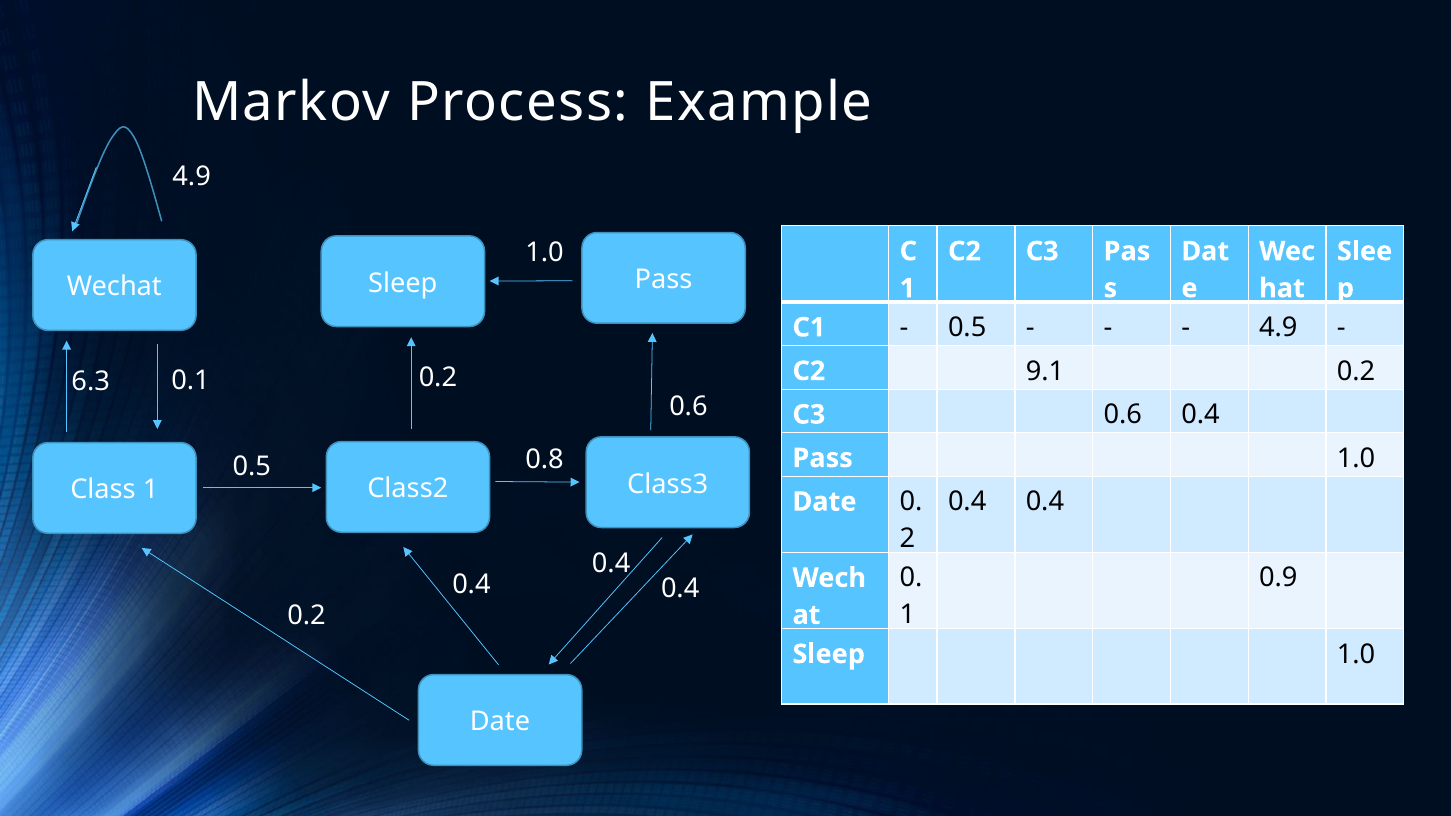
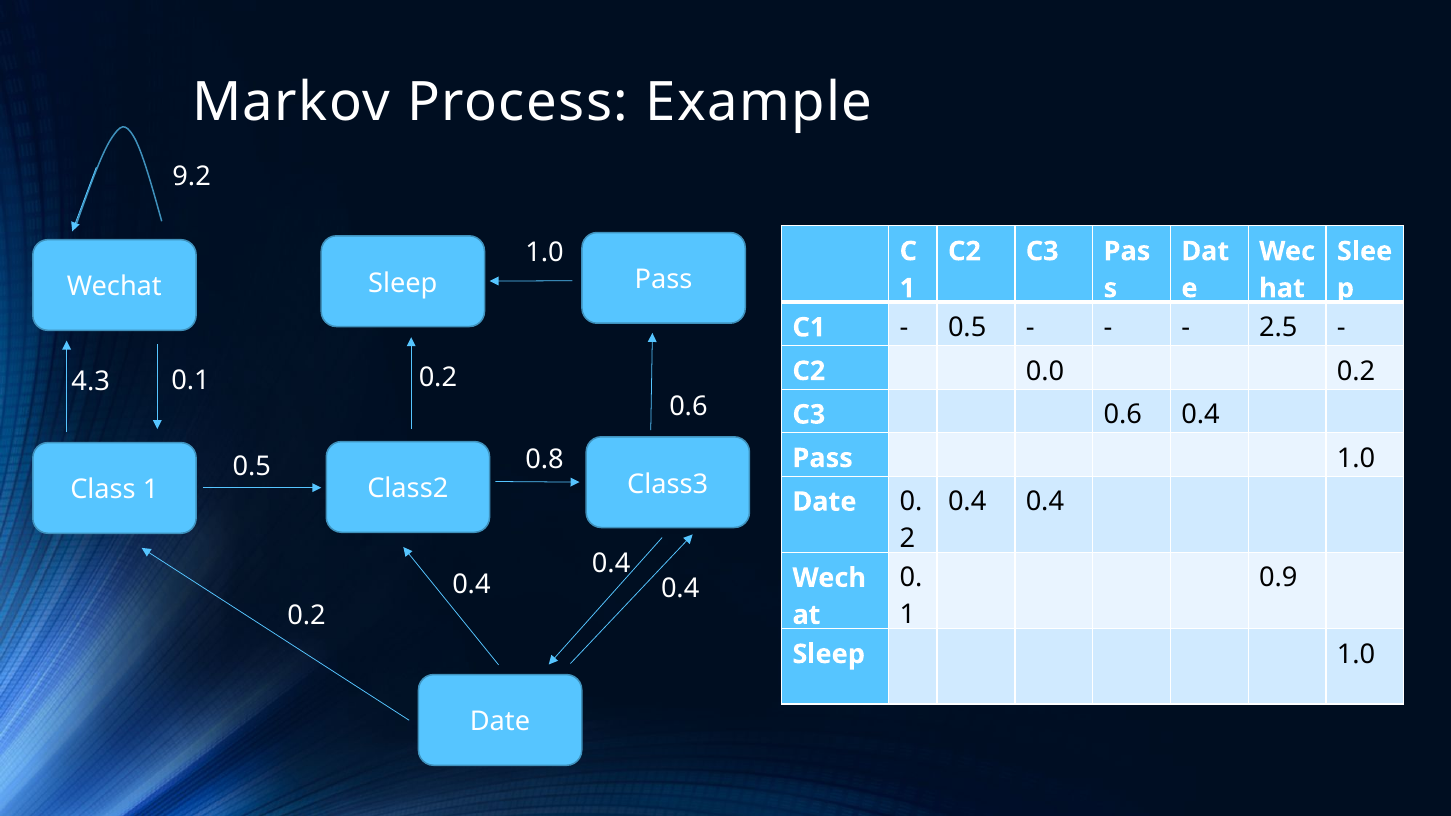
4.9: 4.9 -> 9.2 (192, 176)
4.9: 4.9 -> 2.5 (1278, 328)
9.1: 9.1 -> 0.0 (1045, 371)
6.3: 6.3 -> 4.3 (91, 382)
